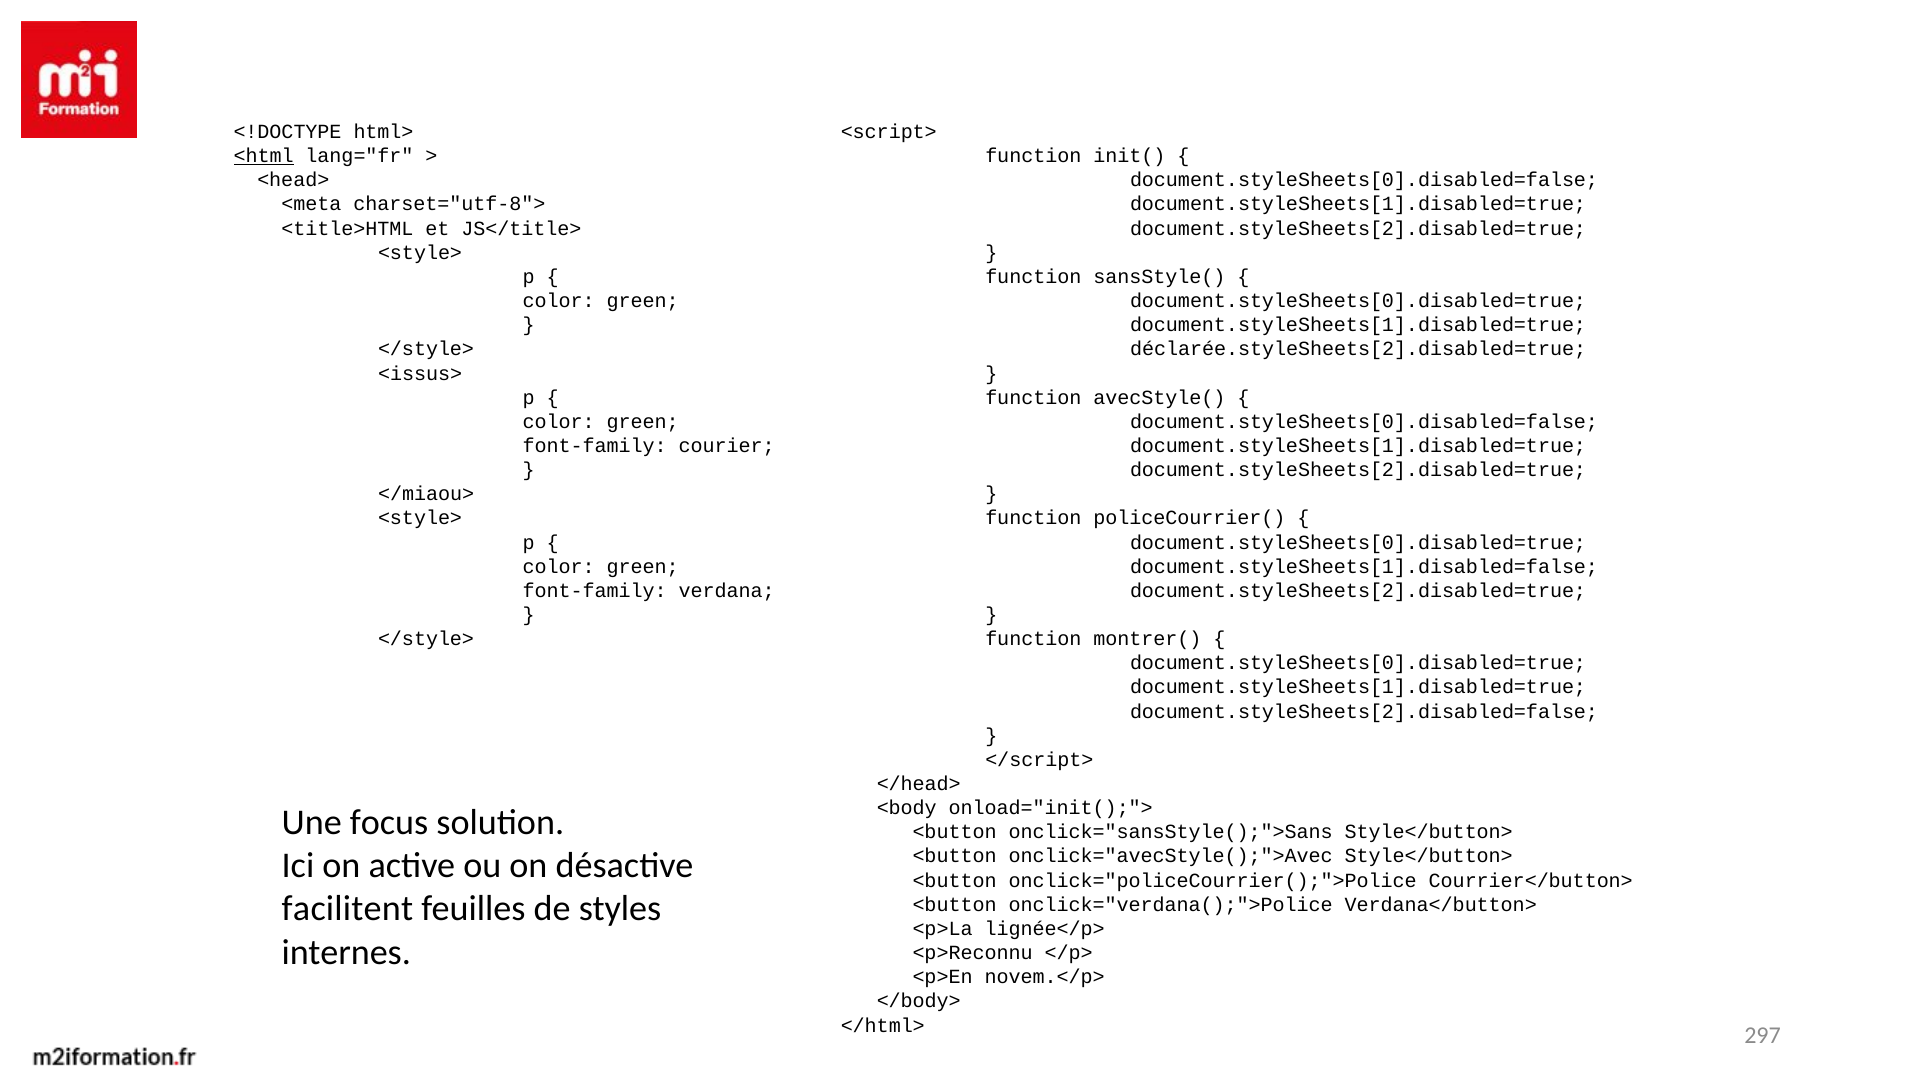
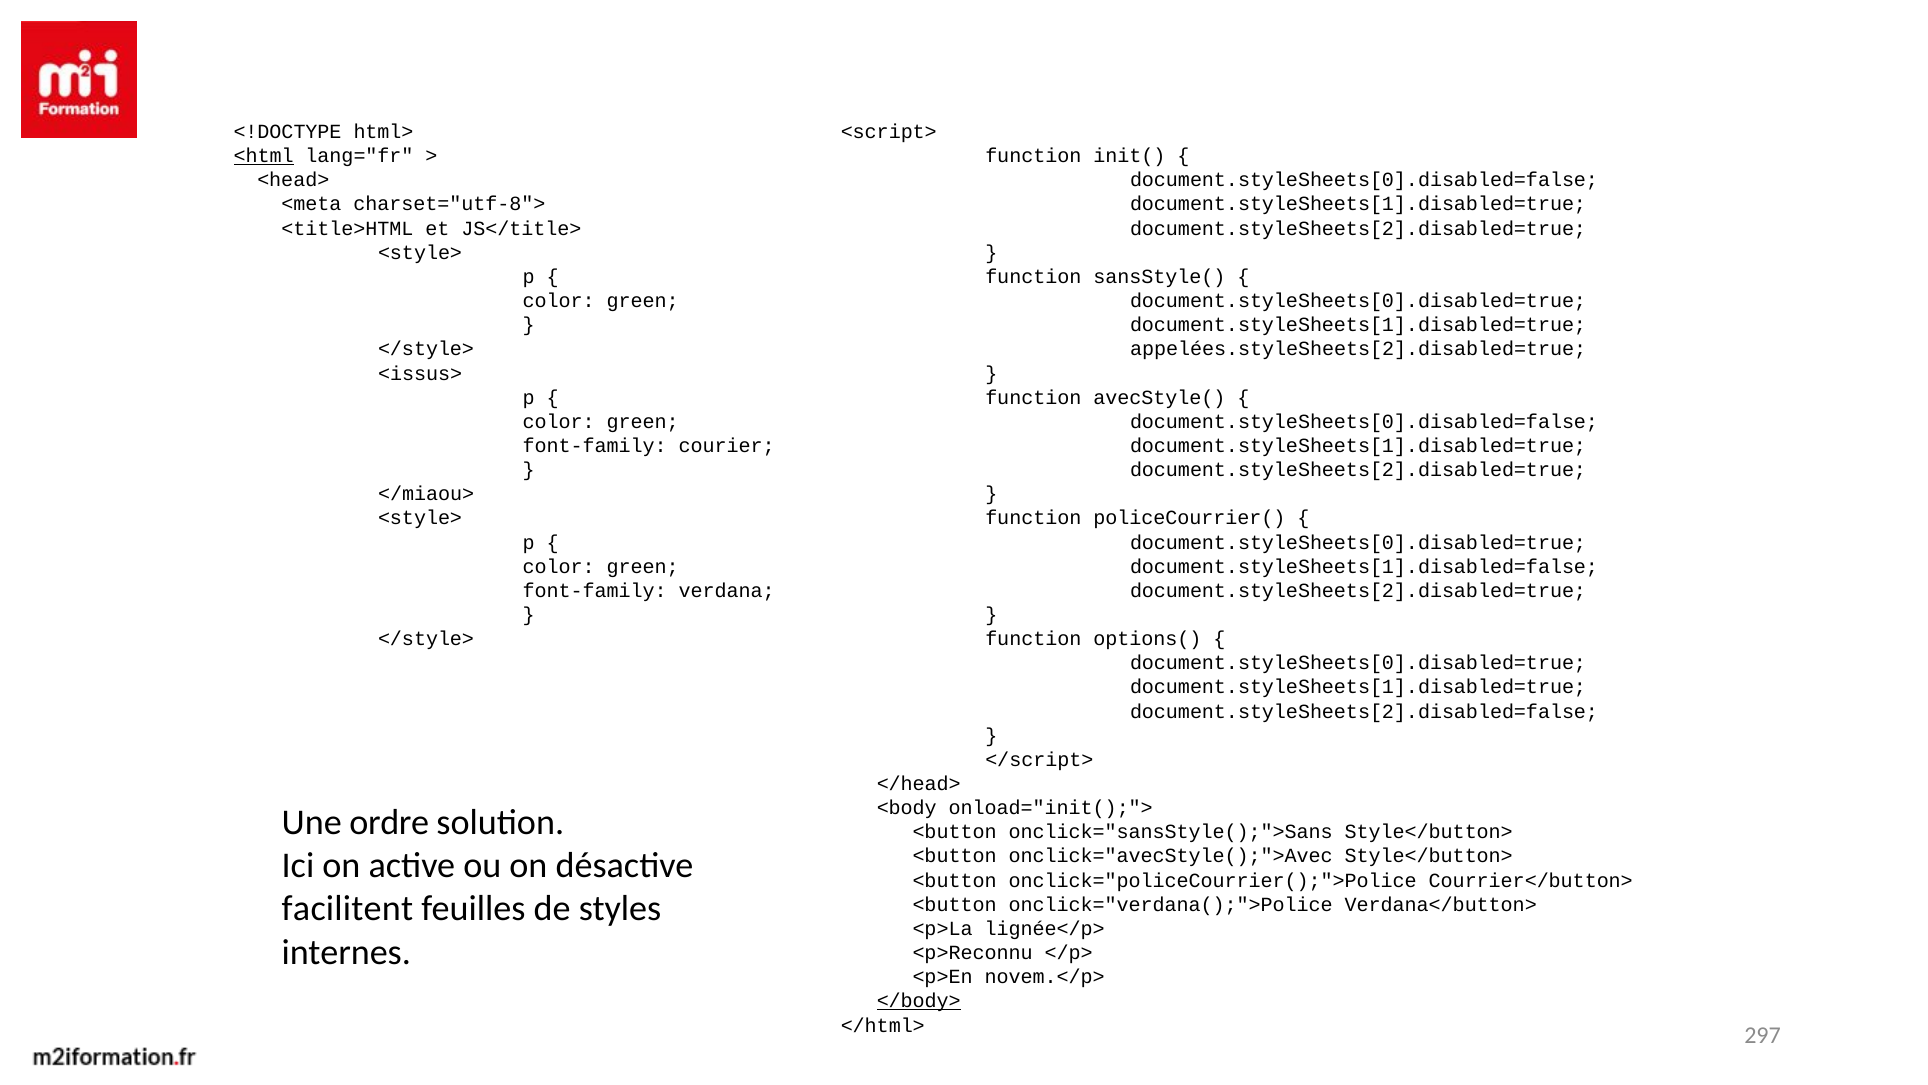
déclarée.styleSheets[2].disabled=true: déclarée.styleSheets[2].disabled=true -> appelées.styleSheets[2].disabled=true (1358, 349)
montrer(: montrer( -> options( (1147, 639)
focus: focus -> ordre (389, 822)
</body> underline: none -> present (919, 1001)
